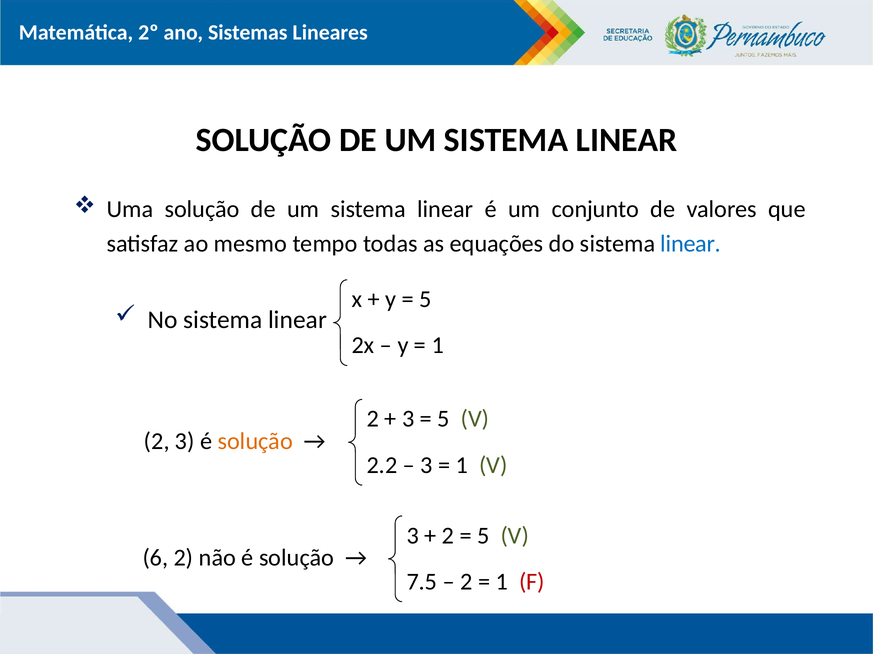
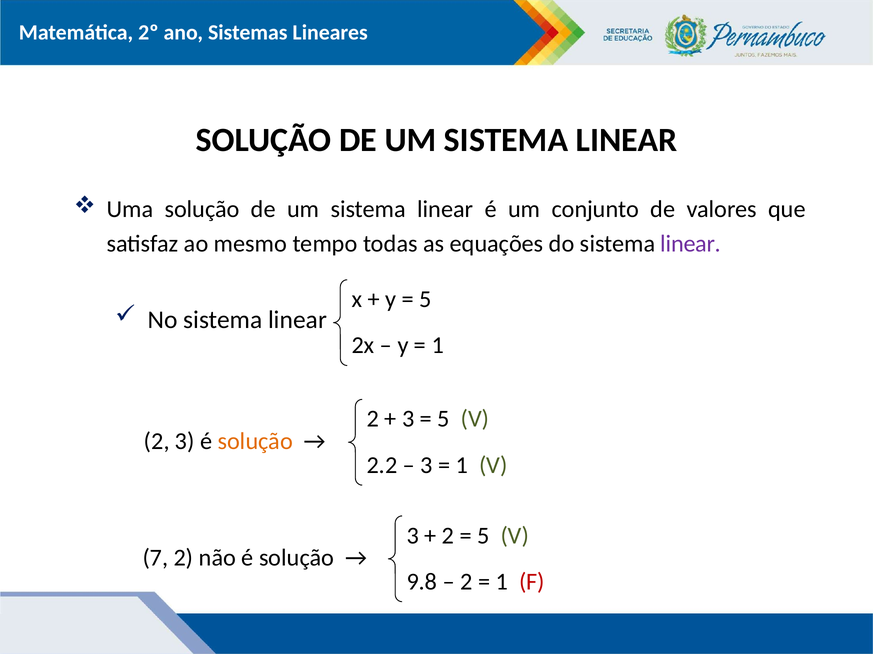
linear colour: blue -> purple (691, 244)
6: 6 -> 7 (155, 558)
7.5: 7.5 -> 9.8 (422, 582)
